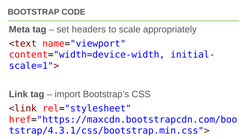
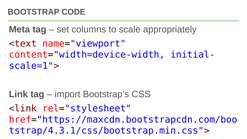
headers: headers -> columns (89, 29)
